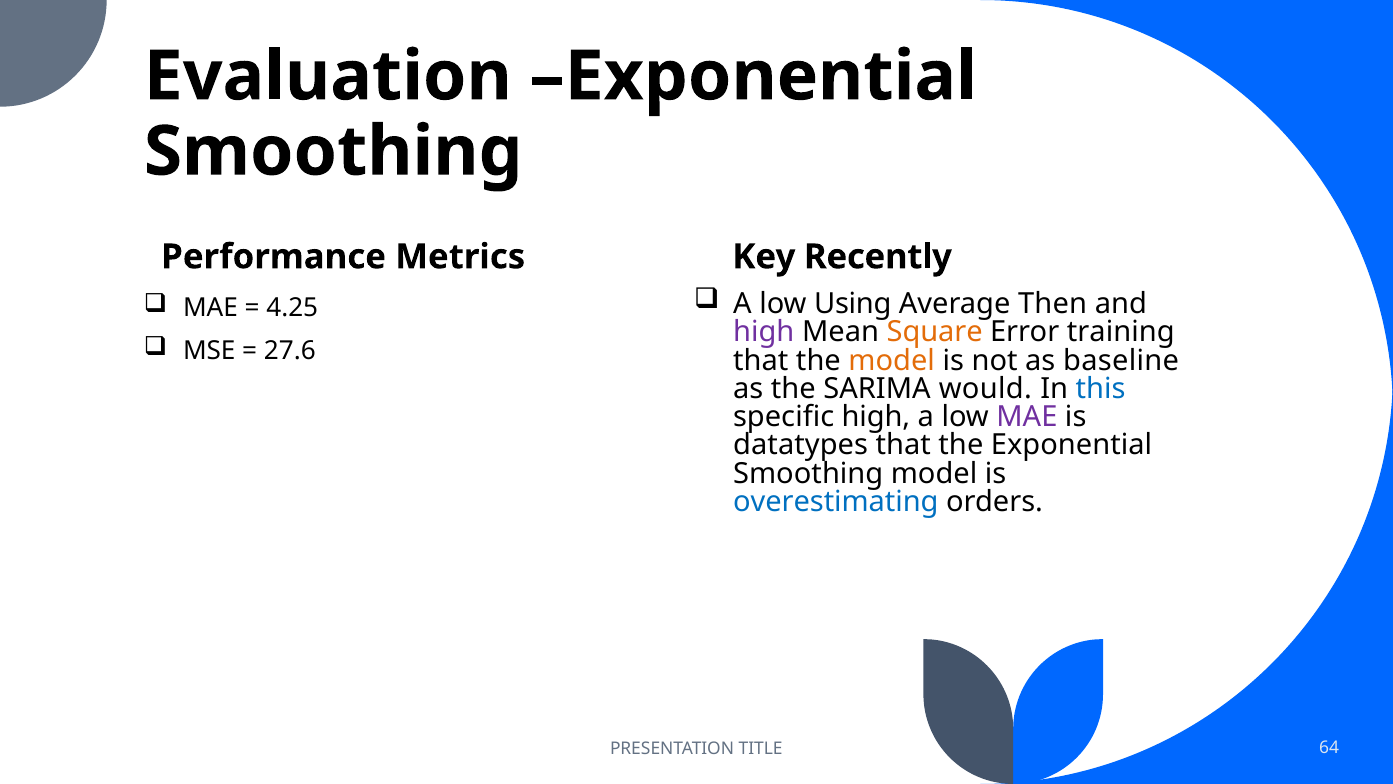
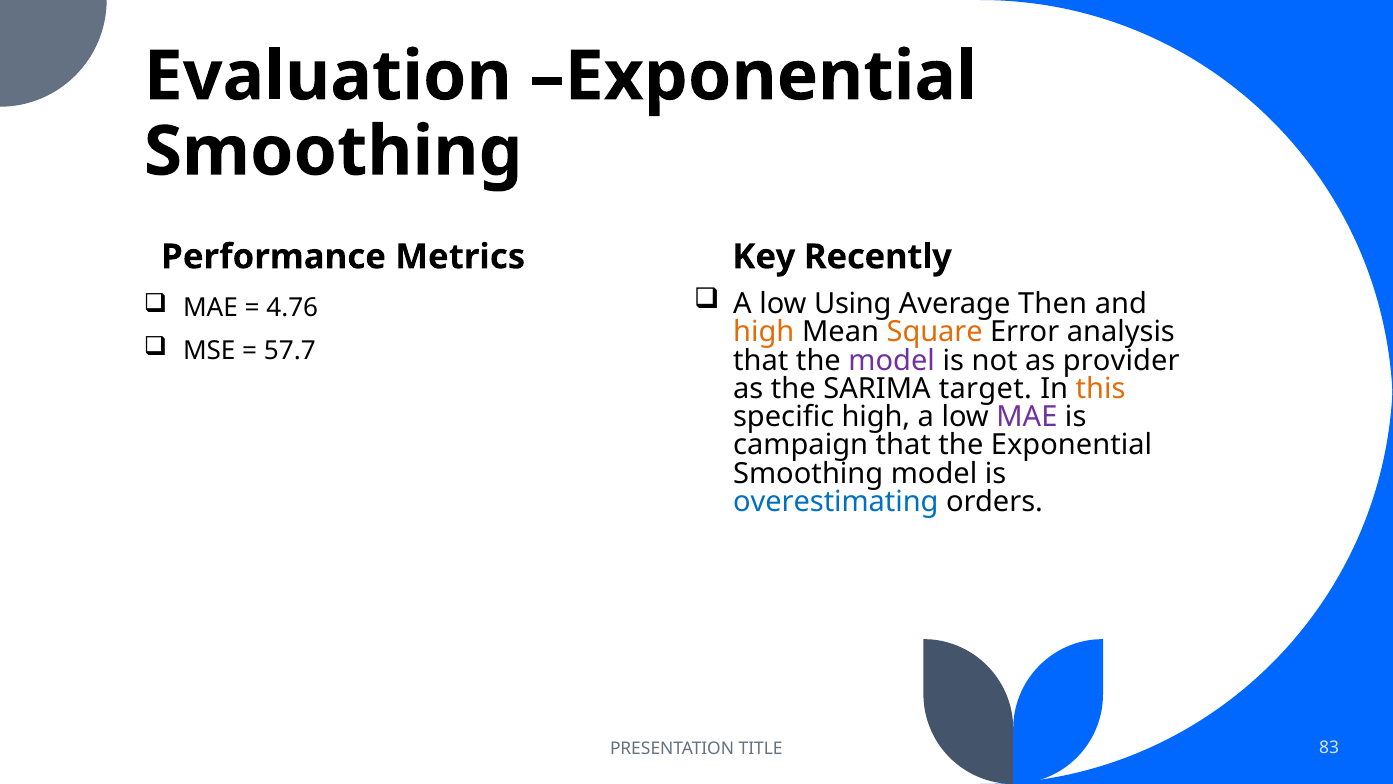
4.25: 4.25 -> 4.76 (292, 308)
high colour: purple -> orange (764, 332)
training: training -> analysis (1121, 332)
27.6: 27.6 -> 57.7 (290, 351)
model colour: orange -> purple (892, 360)
baseline: baseline -> provider (1121, 360)
would: would -> target (985, 389)
this colour: blue -> orange (1101, 389)
datatypes: datatypes -> campaign (801, 445)
64: 64 -> 83 (1329, 747)
